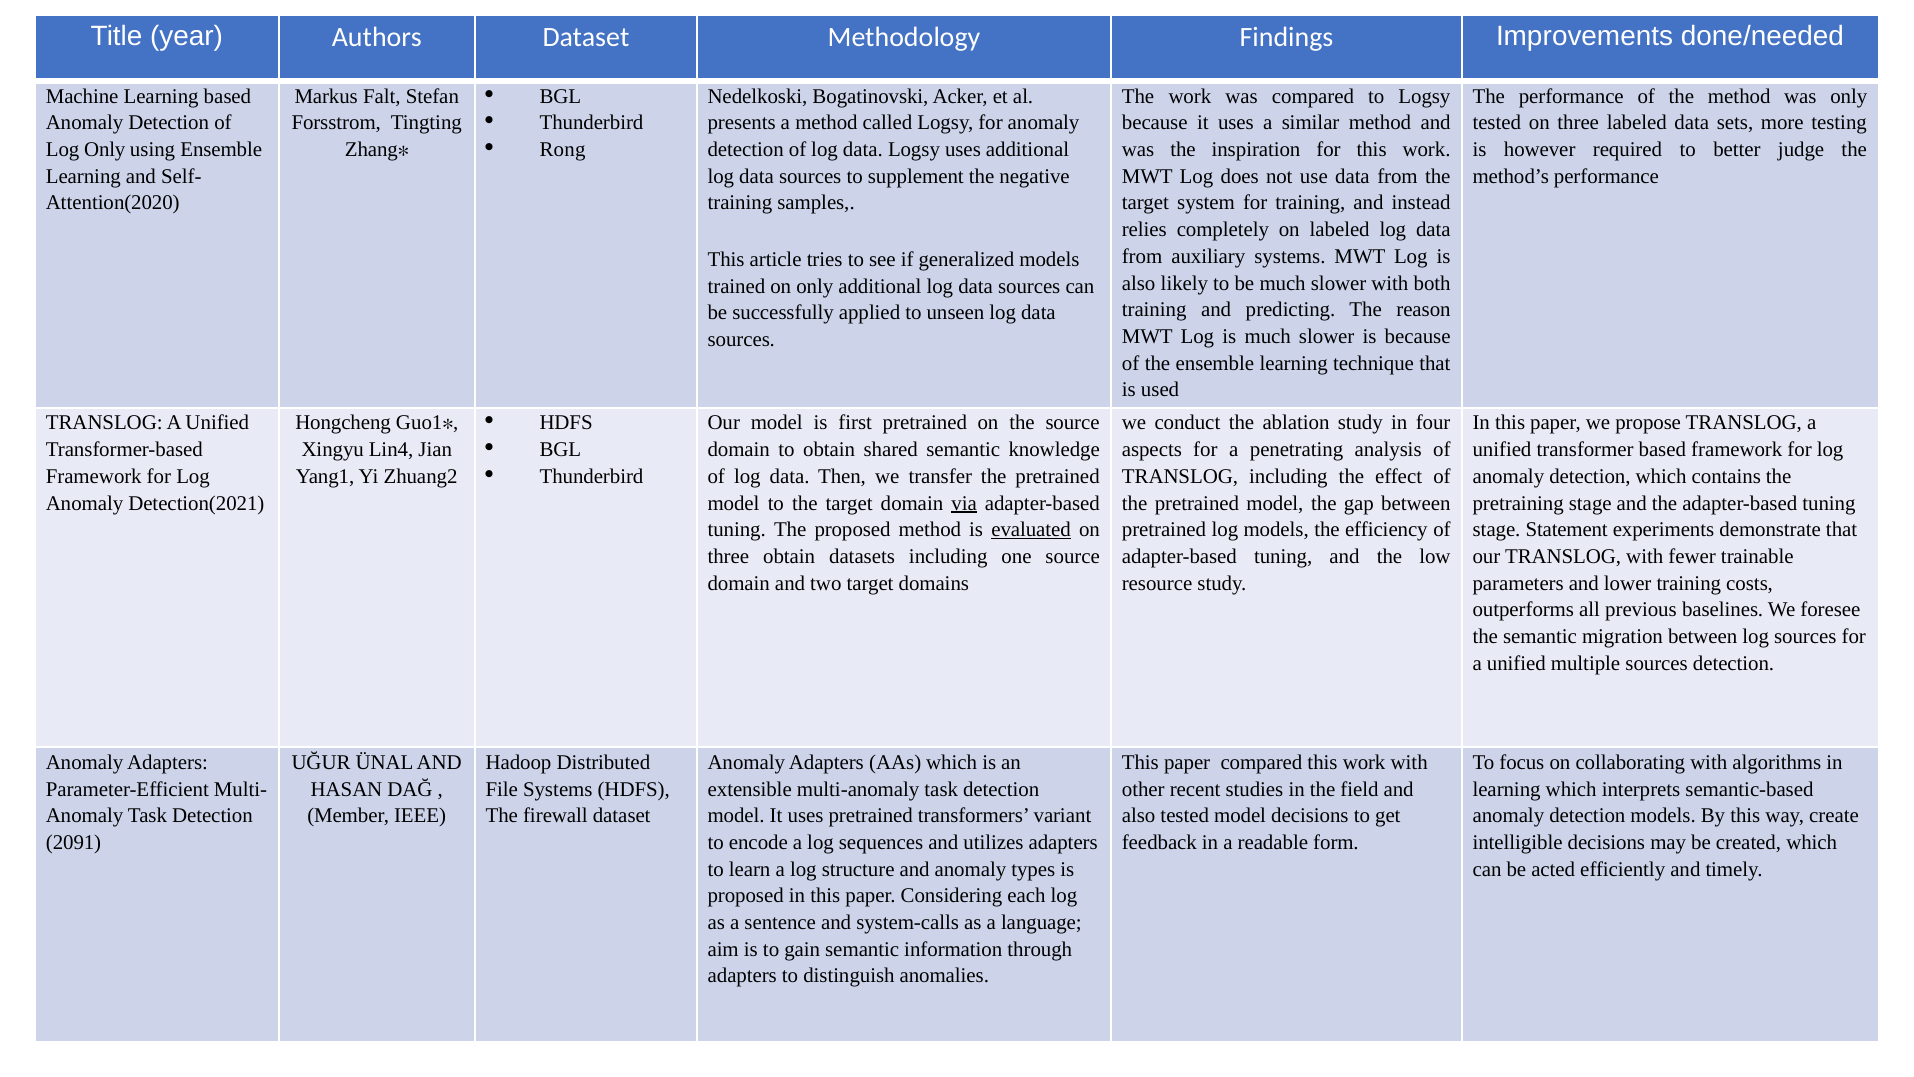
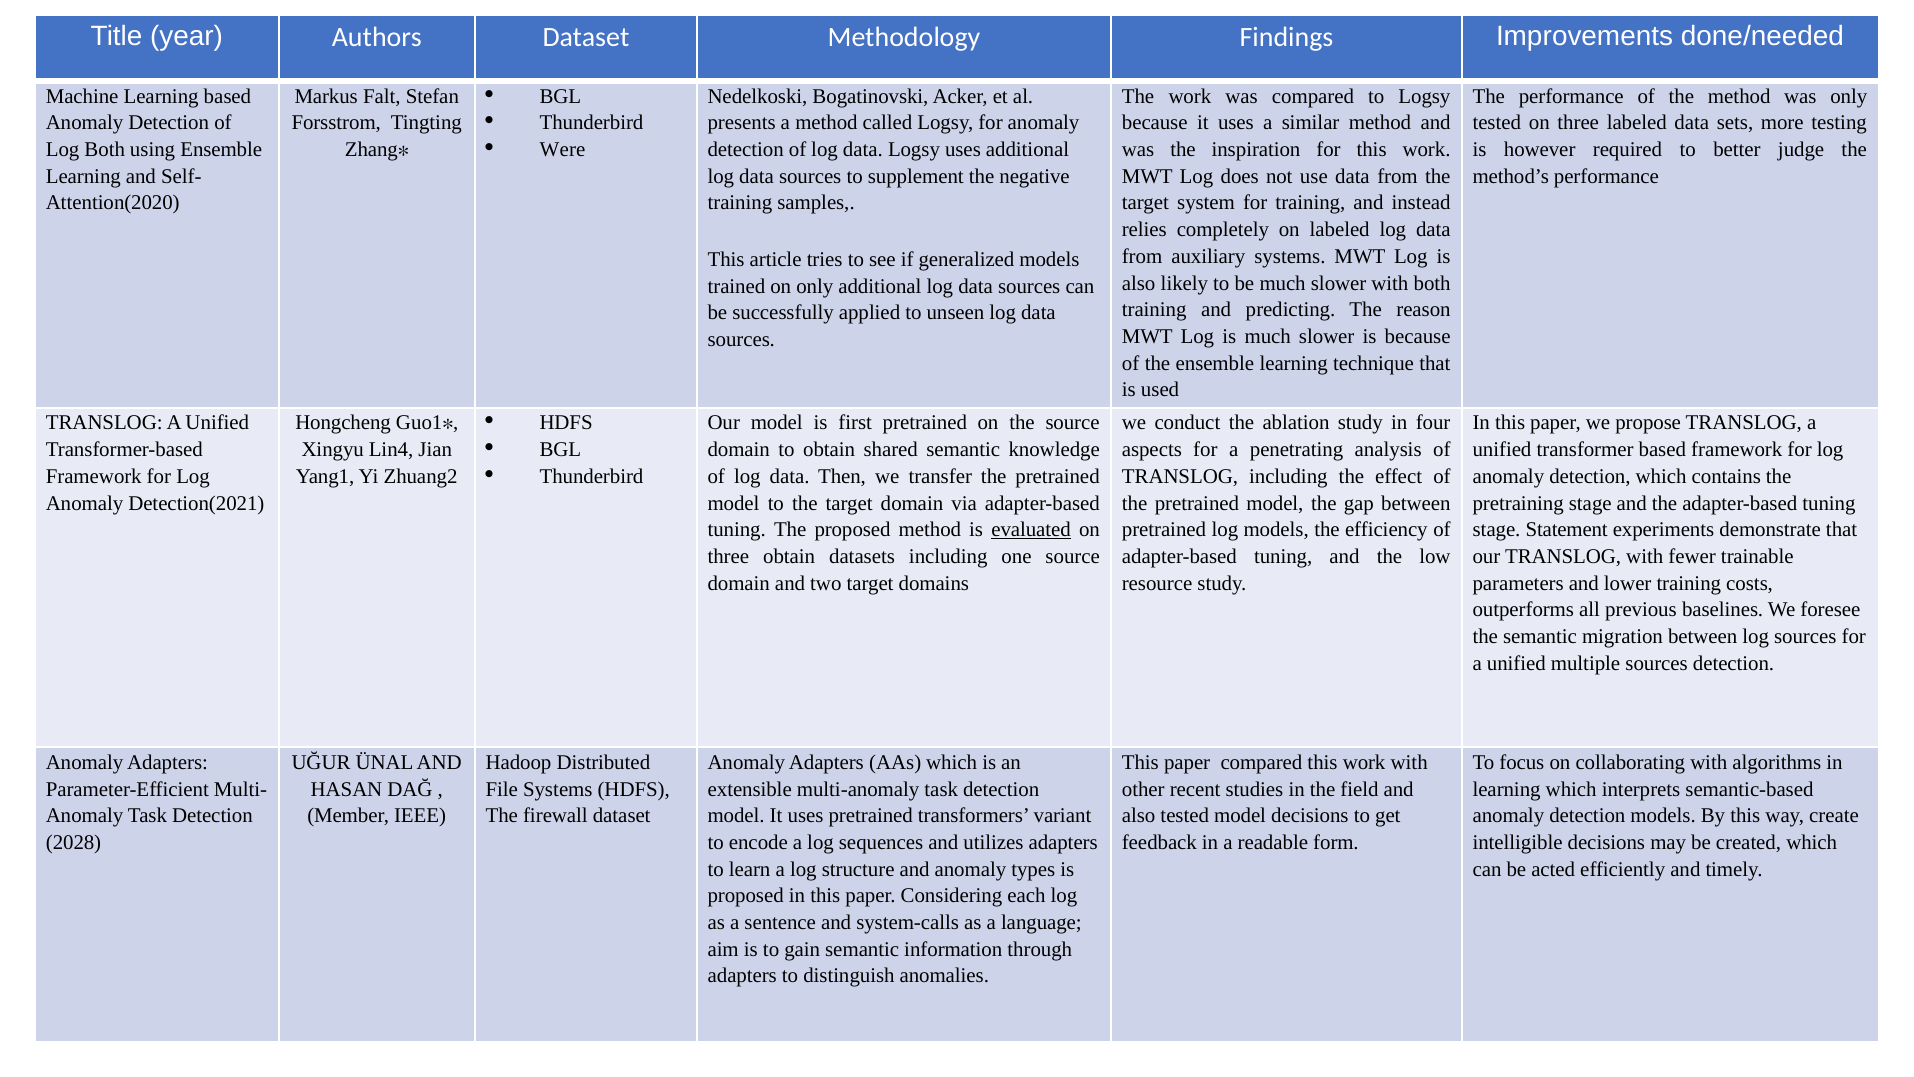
Rong: Rong -> Were (563, 150)
Log Only: Only -> Both (105, 150)
via underline: present -> none (964, 503)
2091: 2091 -> 2028 (74, 842)
